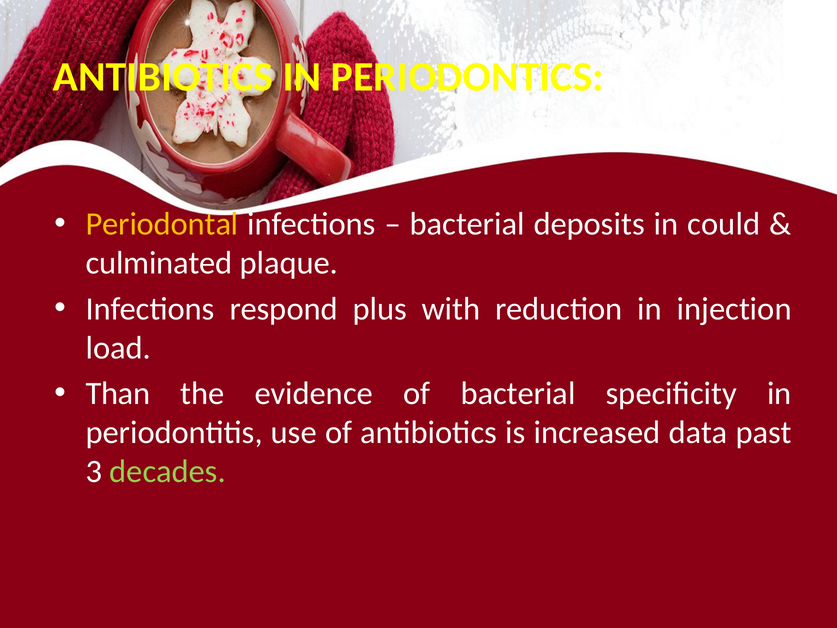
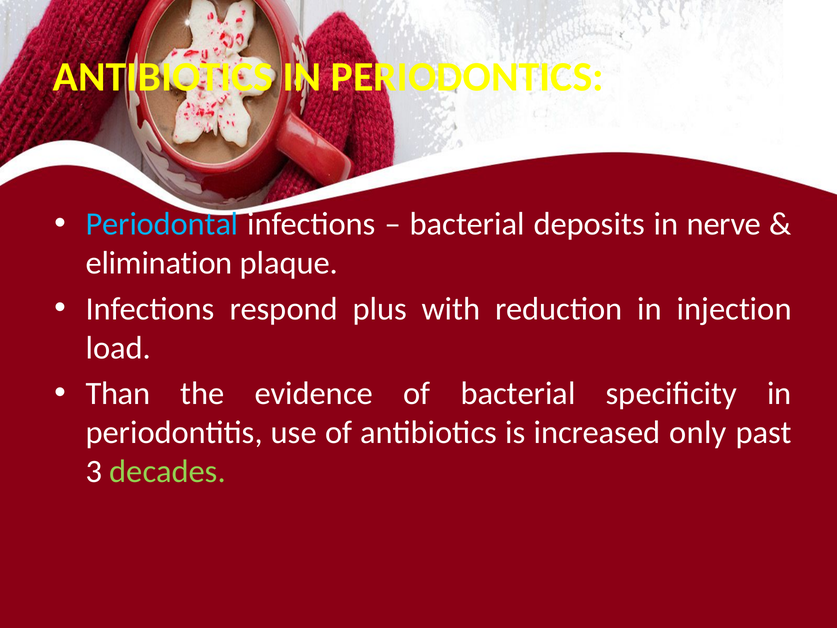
Periodontal colour: yellow -> light blue (162, 224)
could: could -> nerve (724, 224)
culminated: culminated -> elimination (159, 263)
data: data -> only (698, 432)
